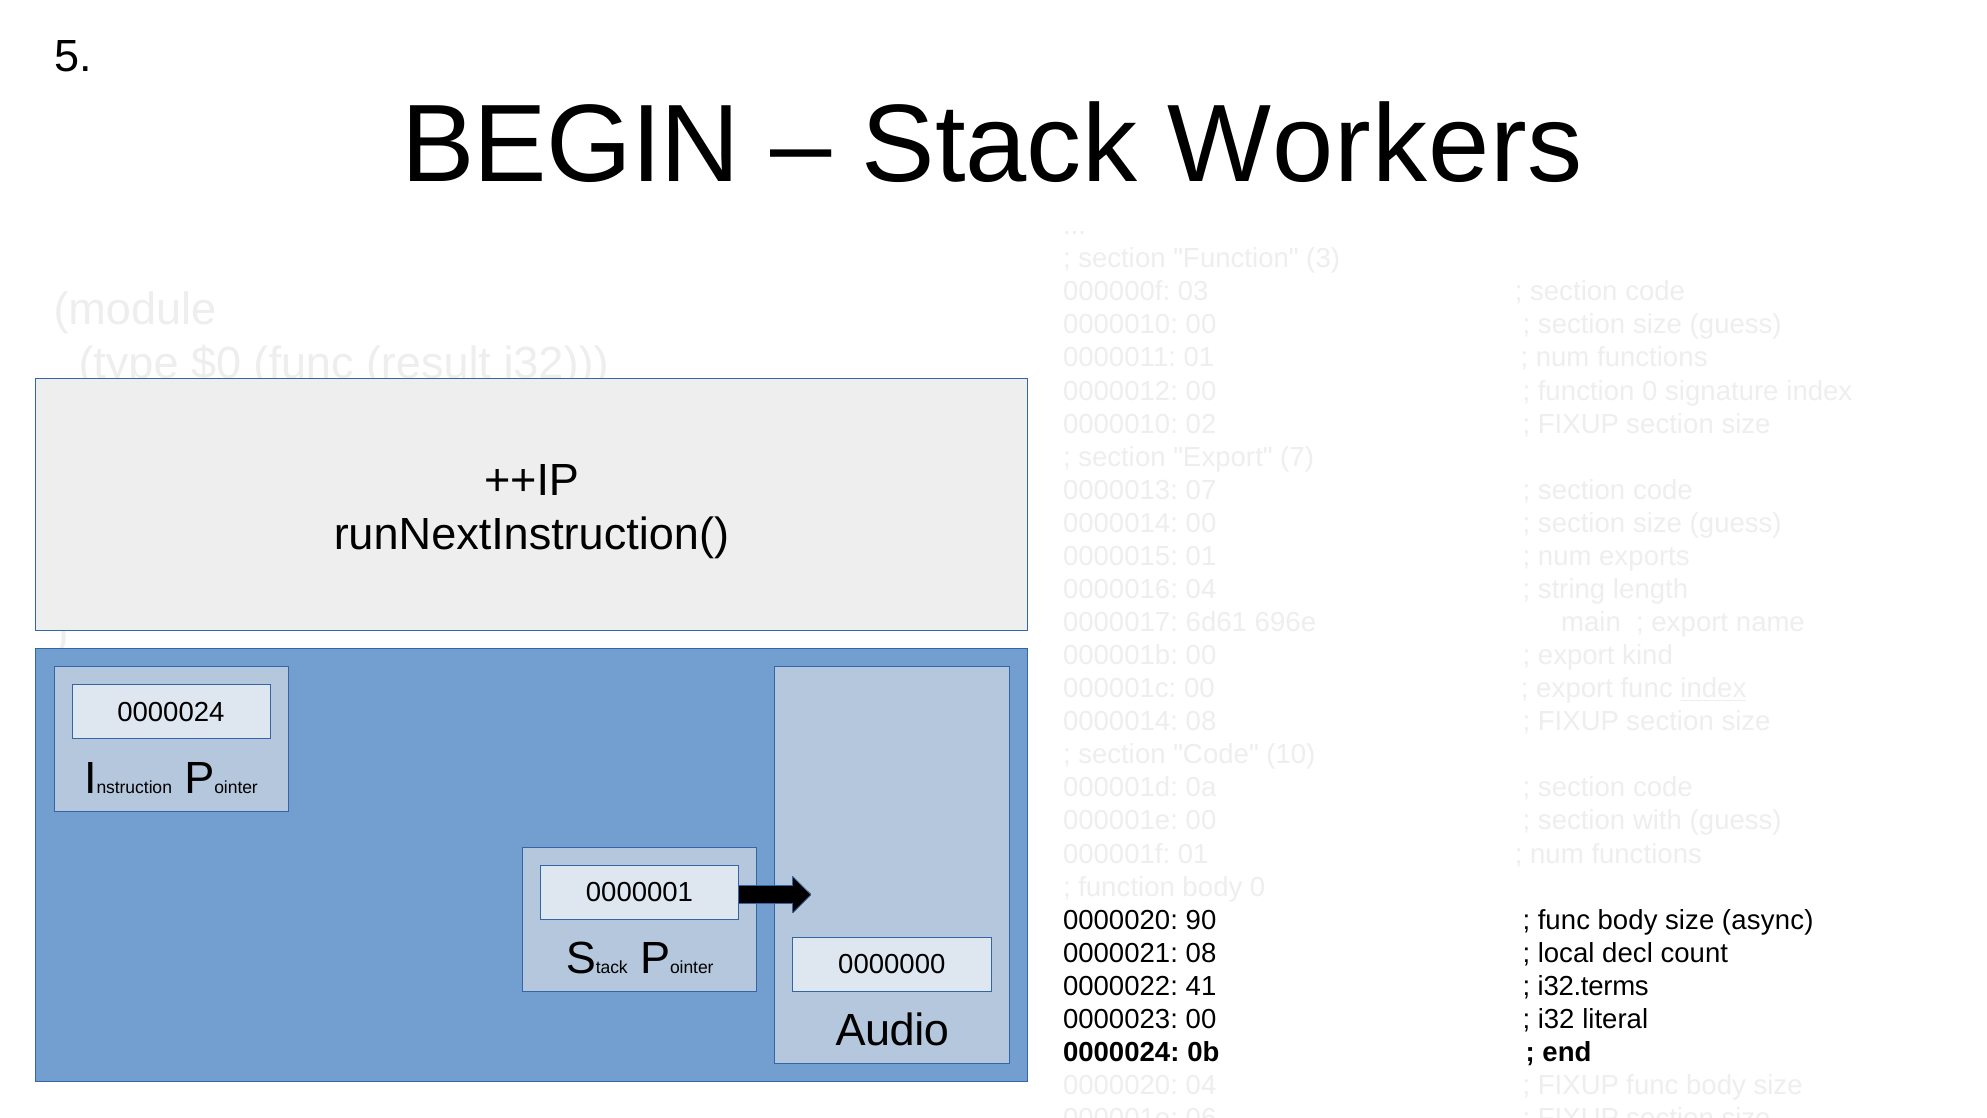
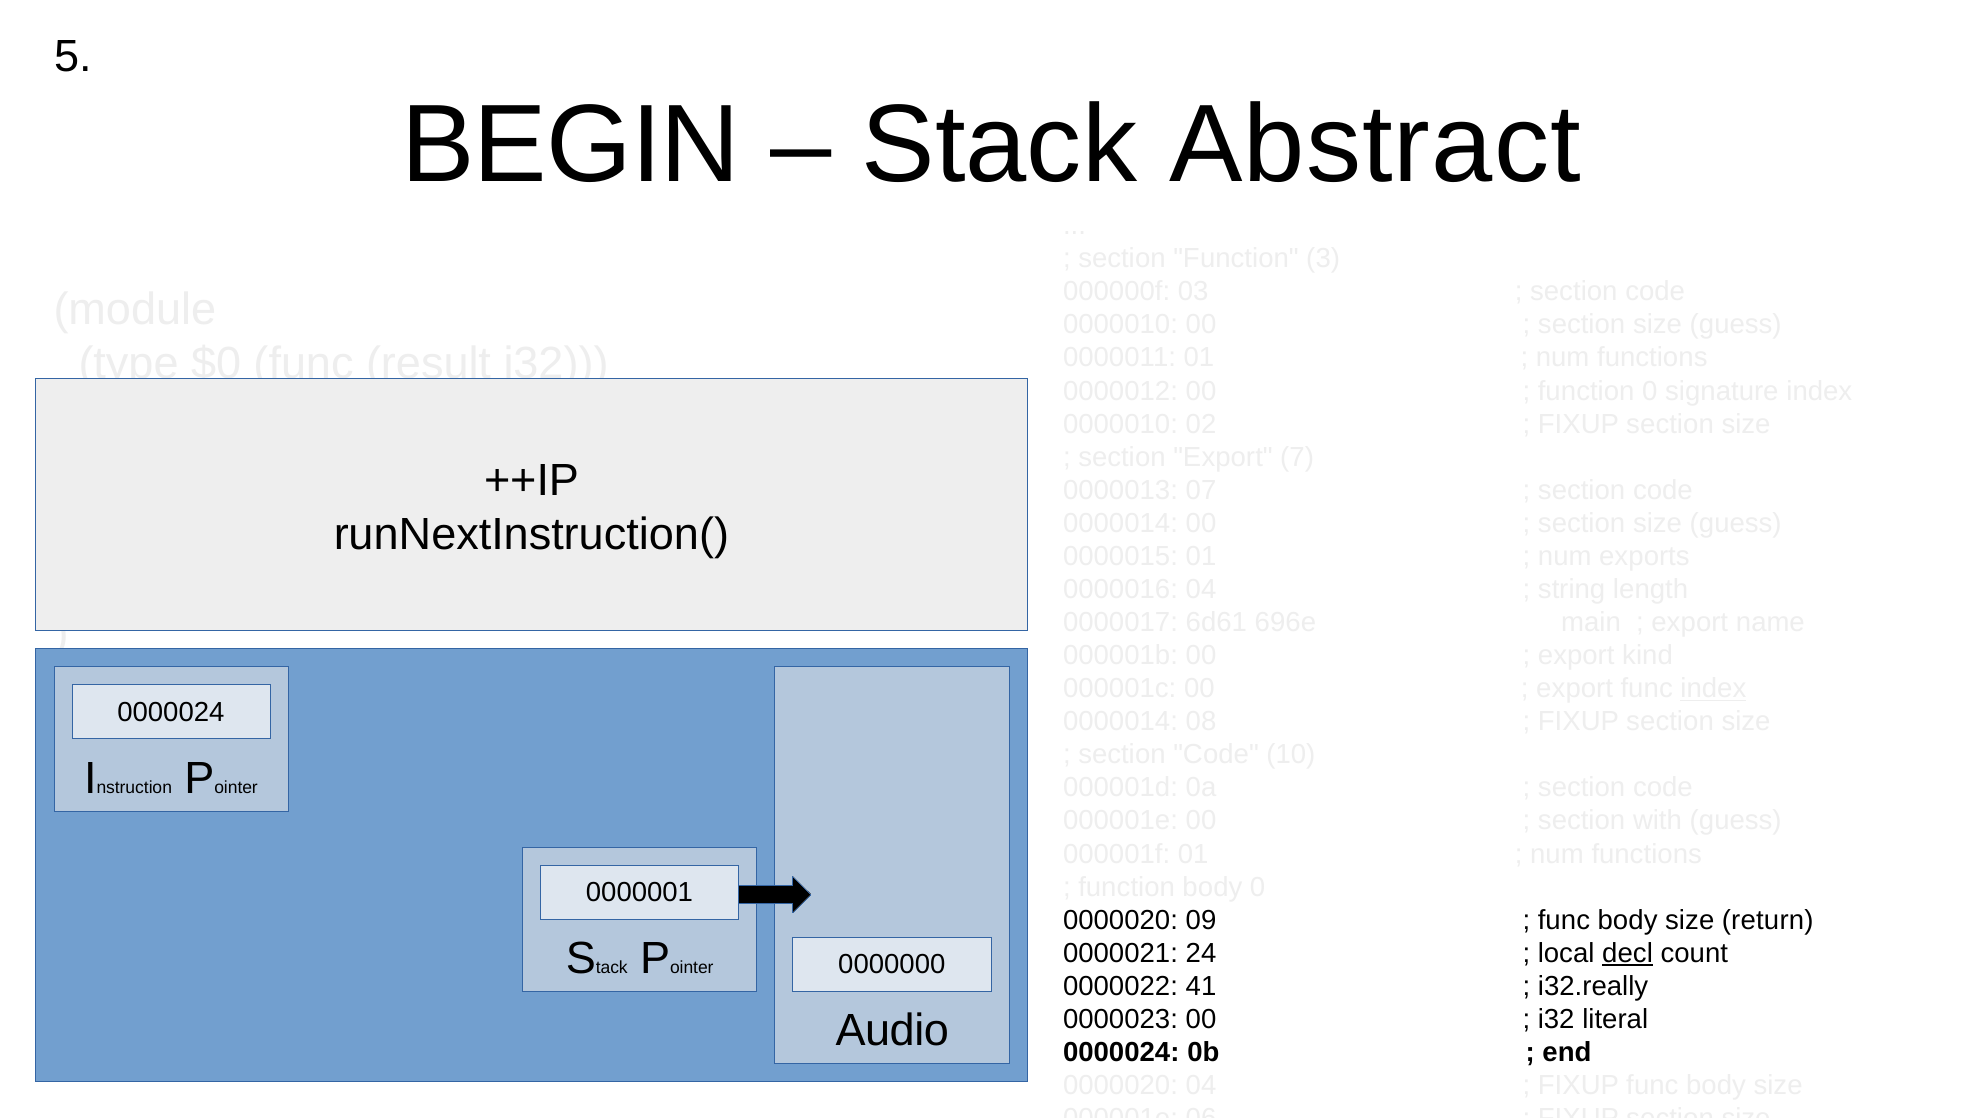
Workers: Workers -> Abstract (1375, 146)
90: 90 -> 09 (1201, 920)
async: async -> return (1768, 920)
0000021 08: 08 -> 24 (1201, 953)
decl underline: none -> present (1628, 953)
i32.terms: i32.terms -> i32.really (1593, 986)
